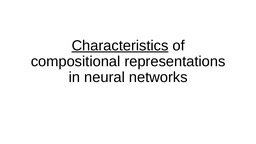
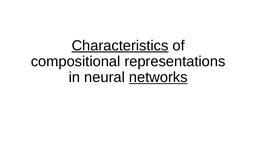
networks underline: none -> present (158, 77)
